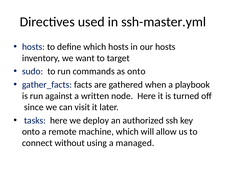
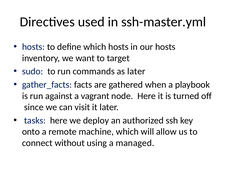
as onto: onto -> later (136, 72)
written: written -> vagrant (95, 96)
